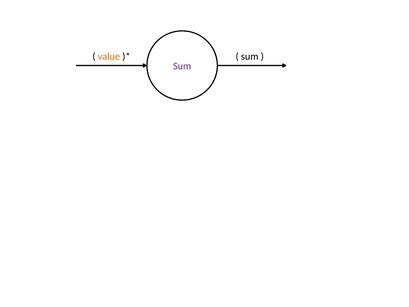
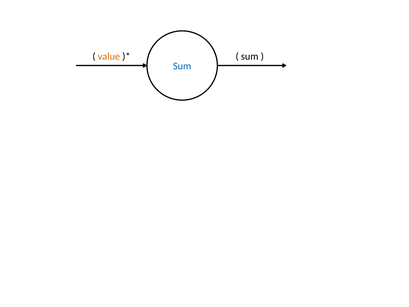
Sum colour: purple -> blue (182, 66)
